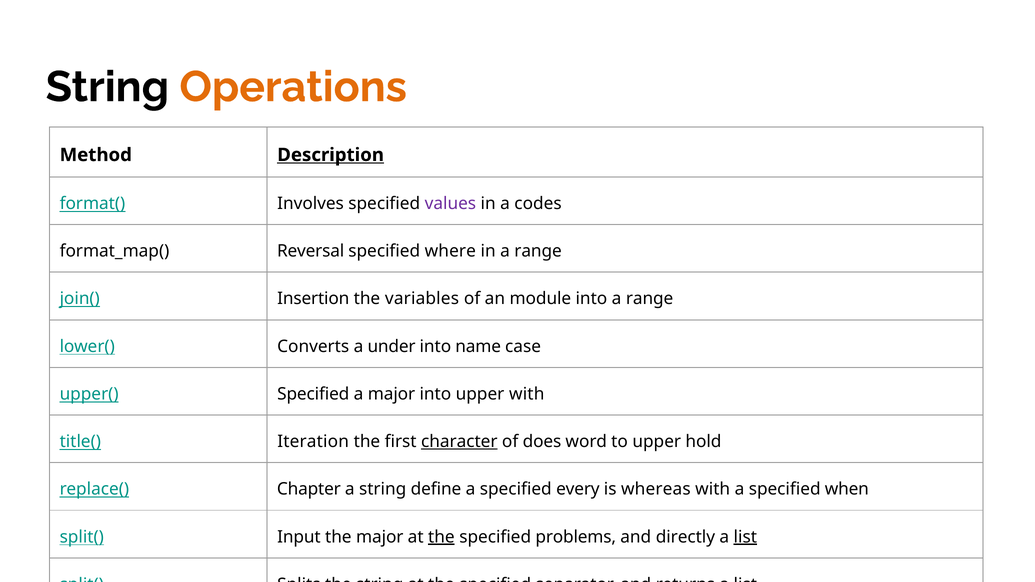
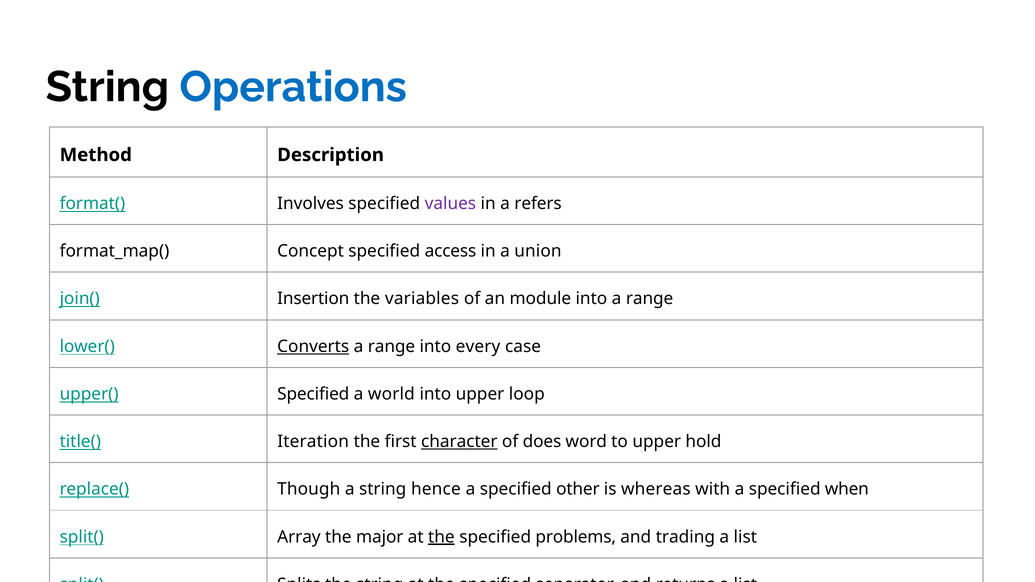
Operations colour: orange -> blue (293, 87)
Description underline: present -> none (331, 155)
codes: codes -> refers (538, 204)
Reversal: Reversal -> Concept (311, 251)
where: where -> access (450, 251)
in a range: range -> union (538, 251)
Converts underline: none -> present (313, 346)
under: under -> range (391, 346)
name: name -> every (478, 346)
a major: major -> world (391, 394)
upper with: with -> loop (527, 394)
Chapter: Chapter -> Though (309, 489)
define: define -> hence (436, 489)
every: every -> other (578, 489)
Input: Input -> Array (299, 537)
directly: directly -> trading (685, 537)
list underline: present -> none (745, 537)
